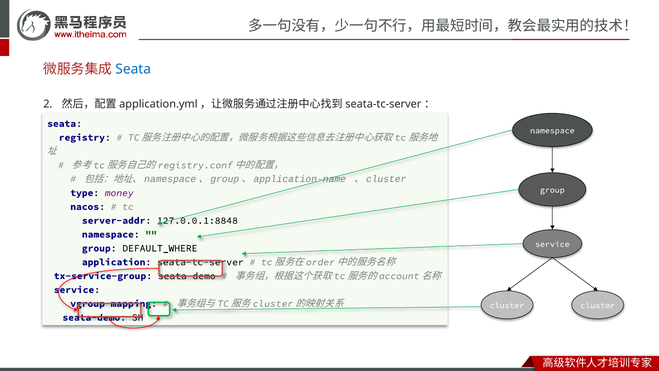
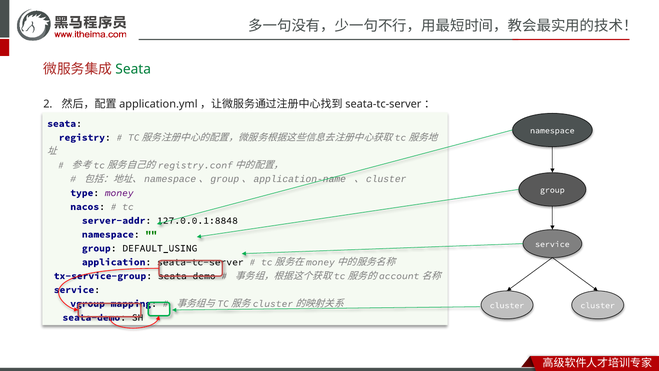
Seata colour: blue -> green (133, 69)
DEFAULT_WHERE: DEFAULT_WHERE -> DEFAULT_USING (160, 248)
order: order -> money (321, 262)
